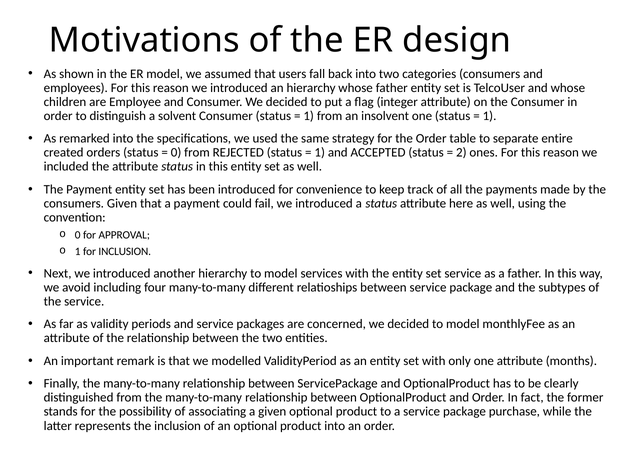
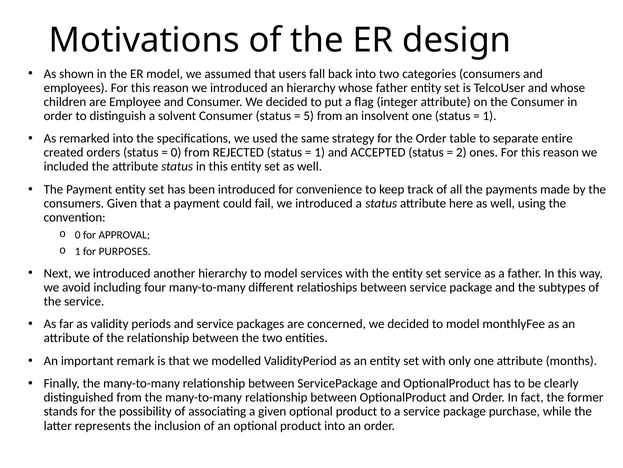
1: 1 -> 5 (309, 116)
for INCLUSION: INCLUSION -> PURPOSES (125, 251)
